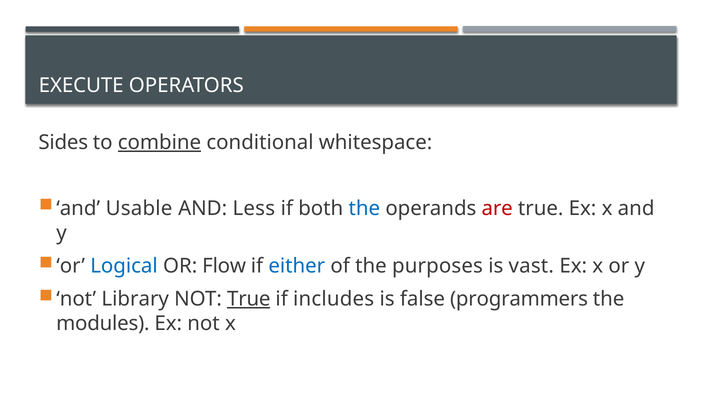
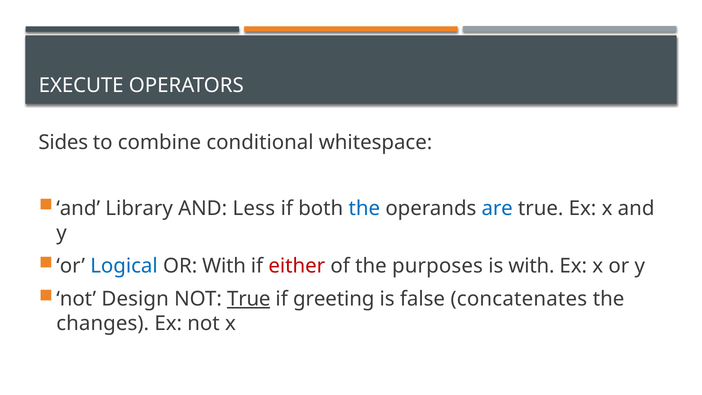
combine underline: present -> none (159, 142)
Usable: Usable -> Library (139, 208)
are colour: red -> blue (497, 208)
OR Flow: Flow -> With (224, 266)
either colour: blue -> red (297, 266)
is vast: vast -> with (531, 266)
Library: Library -> Design (135, 299)
includes: includes -> greeting (334, 299)
programmers: programmers -> concatenates (519, 299)
modules: modules -> changes (103, 323)
